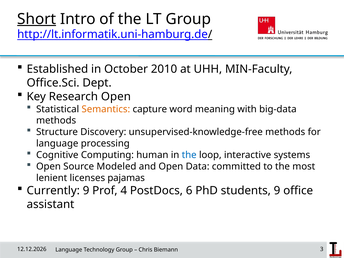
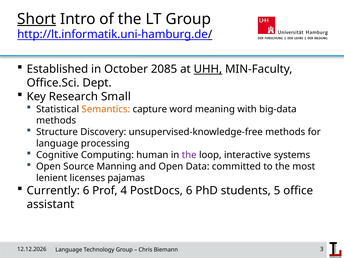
2010: 2010 -> 2085 (164, 69)
UHH underline: none -> present (208, 69)
Research Open: Open -> Small (116, 97)
the colour: blue -> purple (189, 155)
Modeled: Modeled -> Manning (116, 166)
Currently 9: 9 -> 6 (86, 191)
students 9: 9 -> 5 (277, 191)
